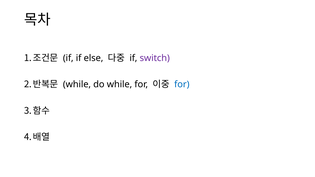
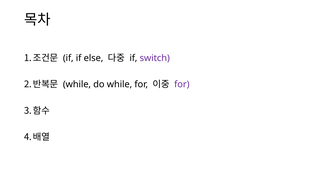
for colour: blue -> purple (182, 85)
